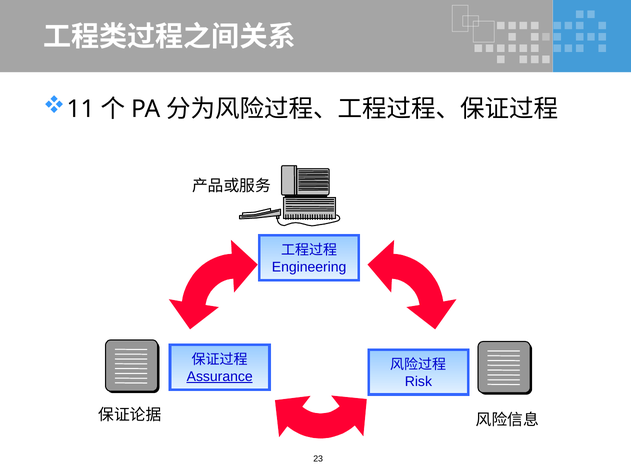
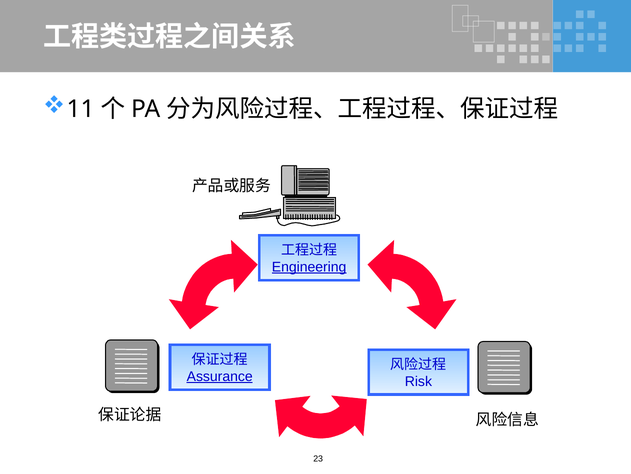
Engineering underline: none -> present (309, 267)
